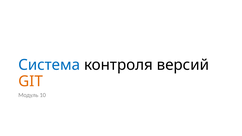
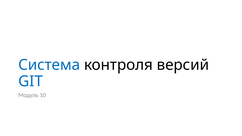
GIT colour: orange -> blue (31, 81)
